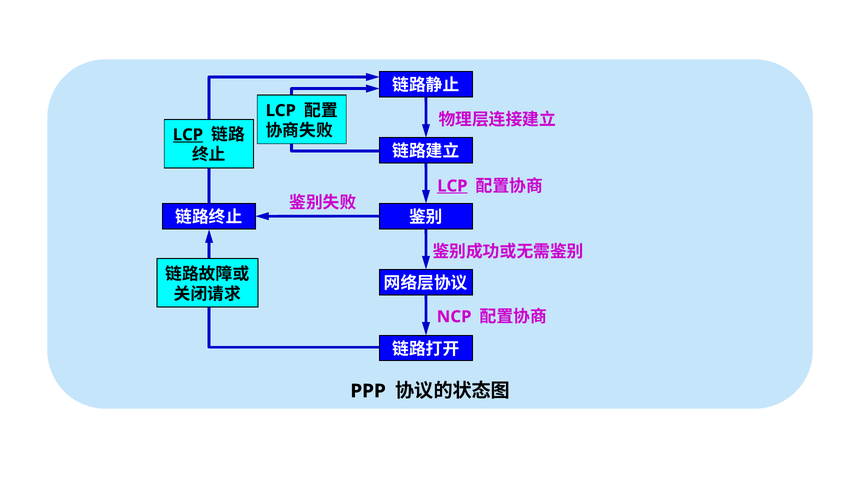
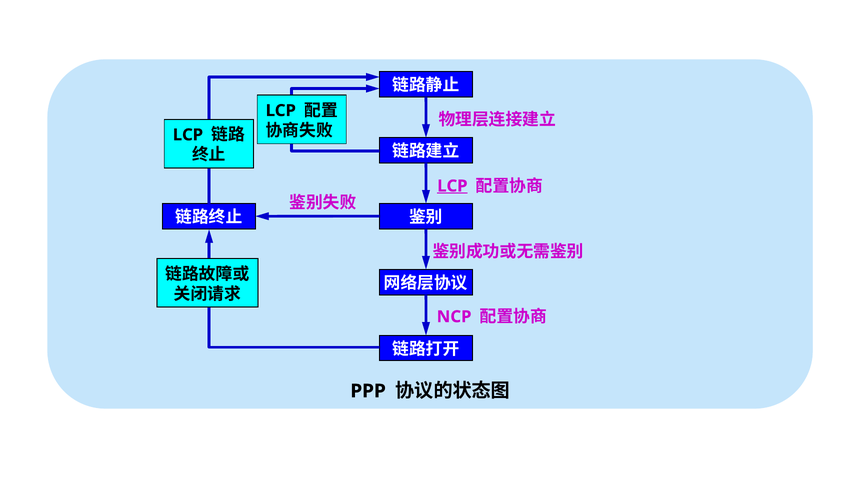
LCP underline: present -> none (188, 135)
